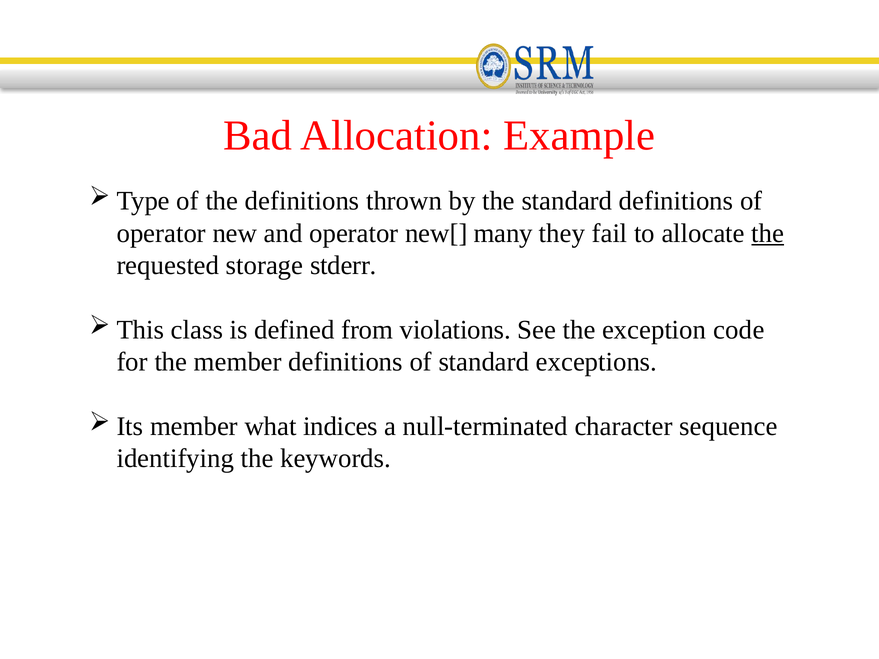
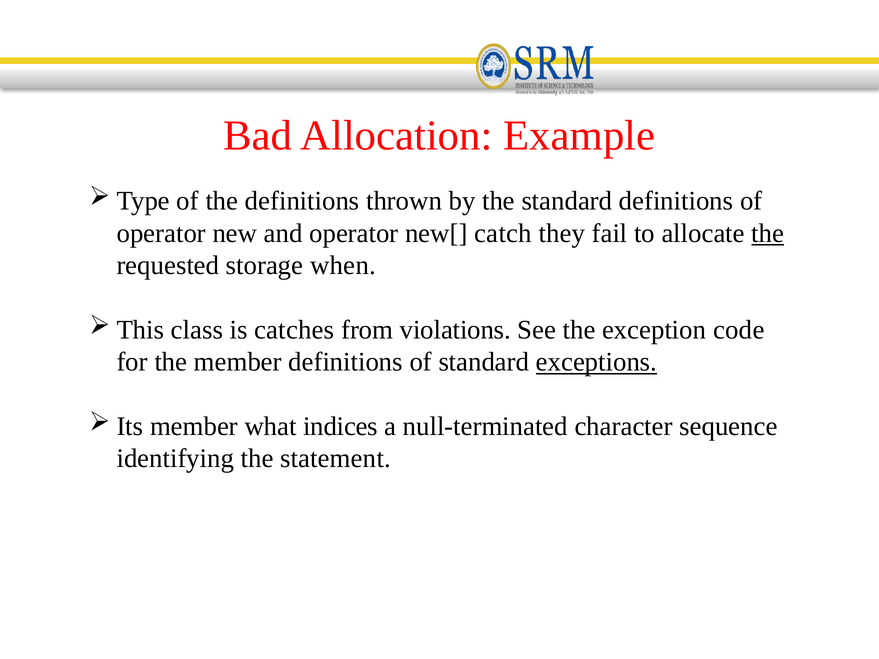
many: many -> catch (503, 233)
stderr: stderr -> when (343, 265)
defined: defined -> catches (294, 330)
exceptions underline: none -> present (597, 362)
keywords: keywords -> statement (335, 459)
